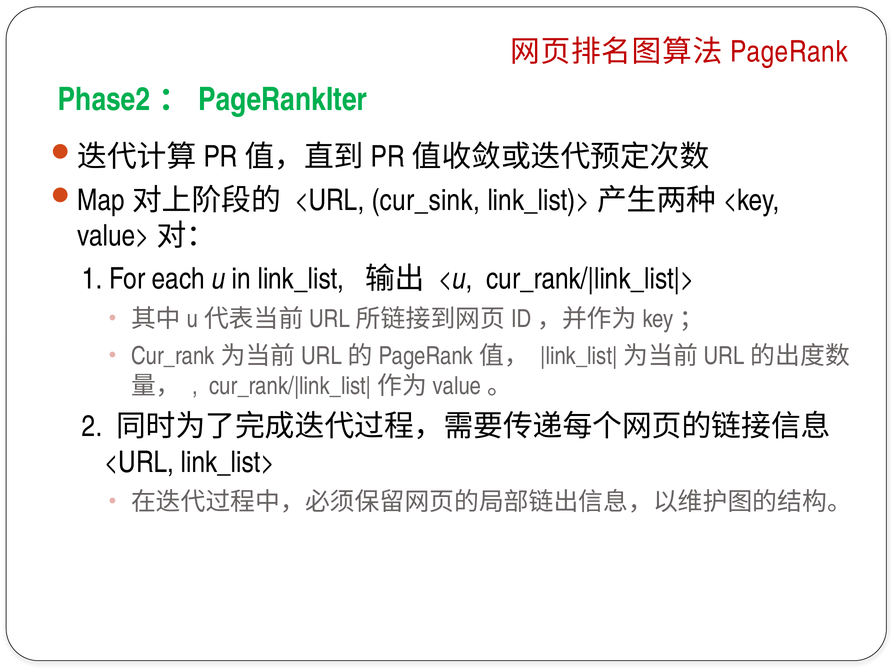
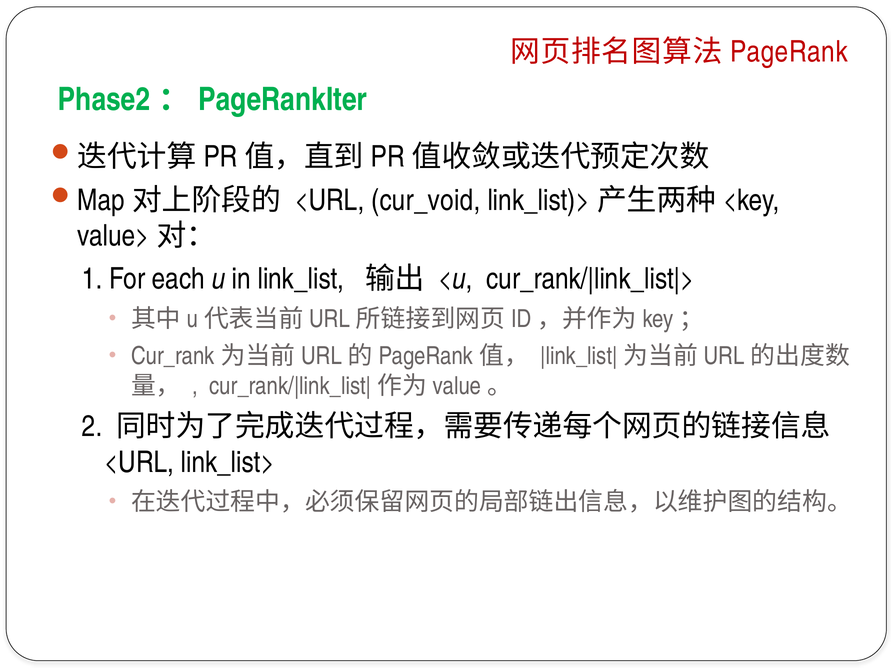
cur_sink: cur_sink -> cur_void (426, 200)
